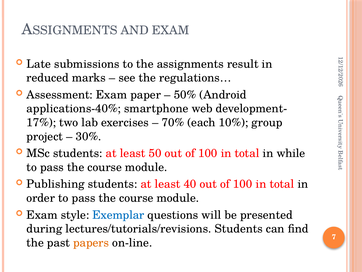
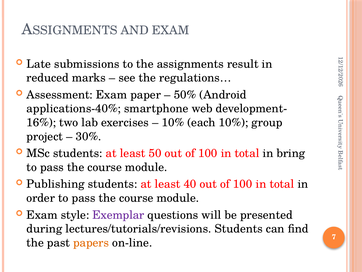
17%: 17% -> 16% (41, 122)
70%: 70% -> 10% (173, 122)
while: while -> bring (291, 153)
Exemplar colour: blue -> purple (118, 215)
